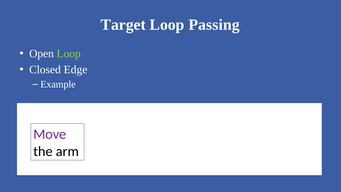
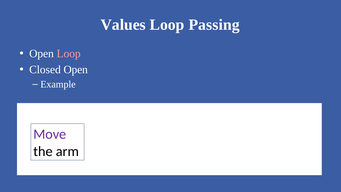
Target: Target -> Values (123, 25)
Loop colour: light green -> pink (69, 54)
Closed Edge: Edge -> Open (76, 70)
